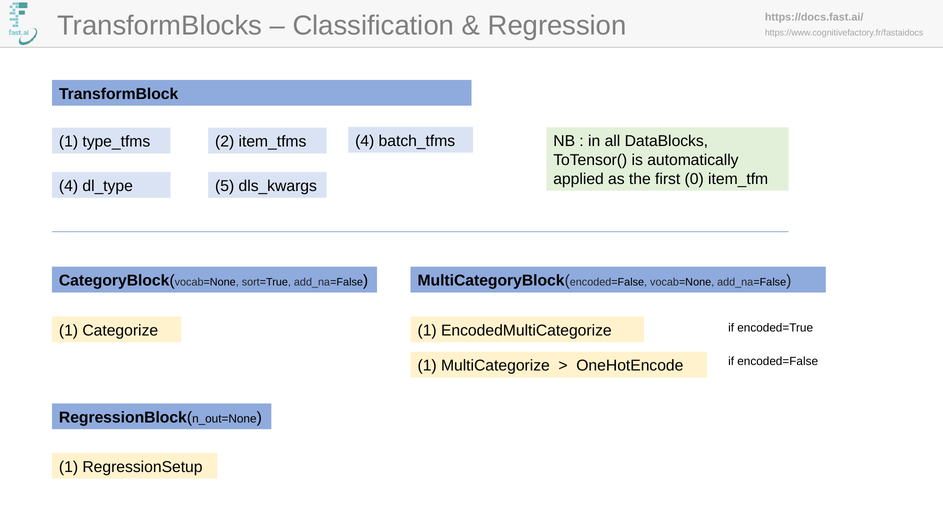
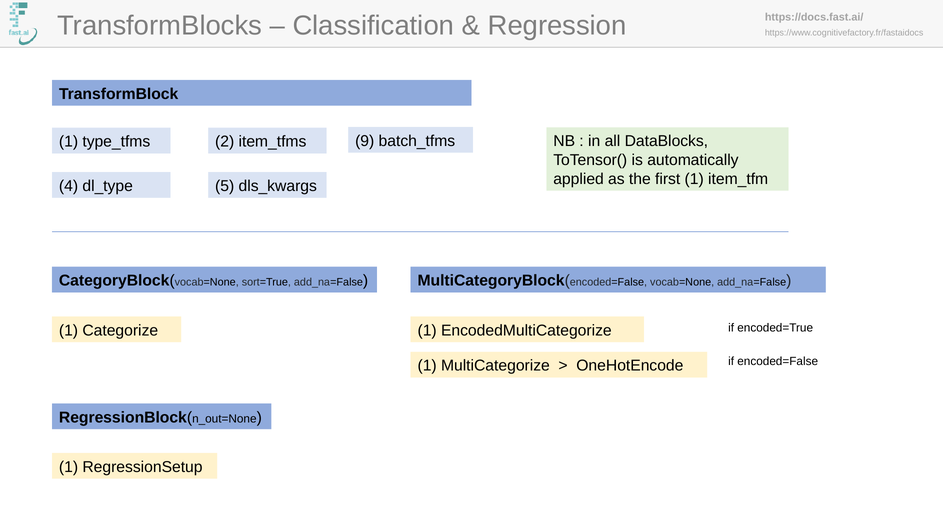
item_tfms 4: 4 -> 9 (365, 141)
first 0: 0 -> 1 (694, 179)
